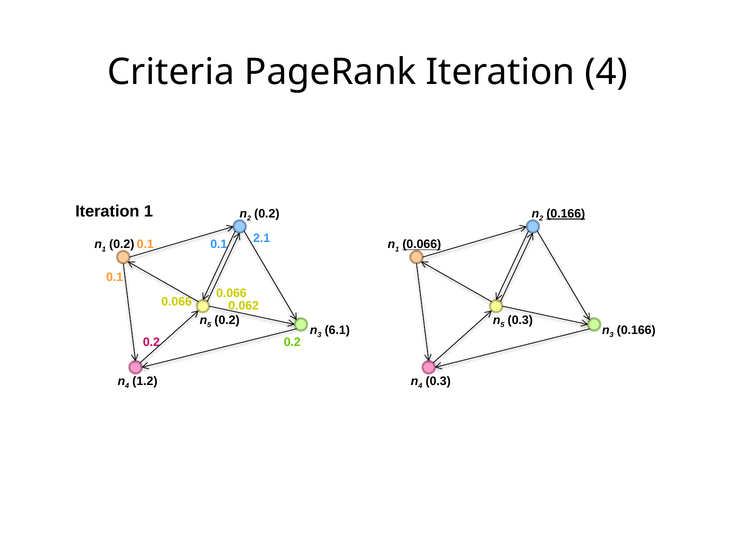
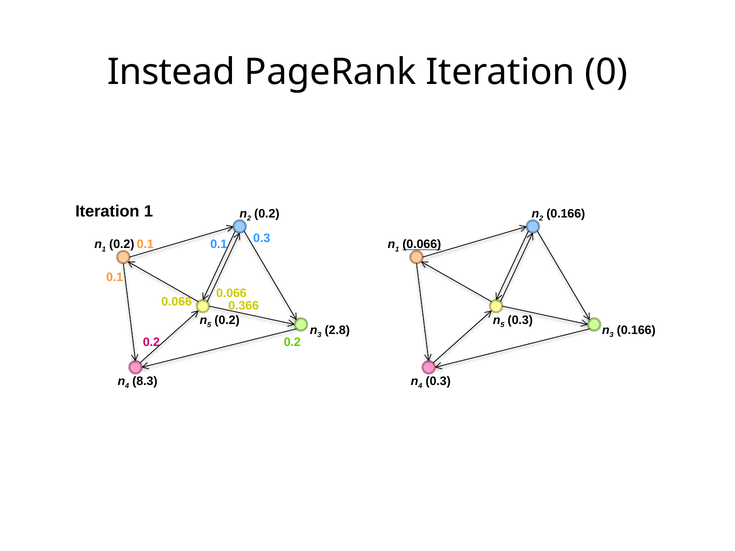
Criteria: Criteria -> Instead (171, 72)
Iteration 4: 4 -> 0 (606, 72)
0.166 underline: present -> none (566, 214)
0.1 2.1: 2.1 -> 0.3 (262, 238)
0.062: 0.062 -> 0.366 (244, 306)
6.1: 6.1 -> 2.8 (337, 330)
1.2: 1.2 -> 8.3 (145, 382)
